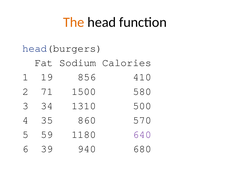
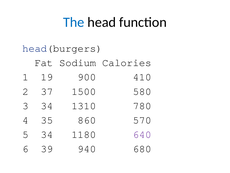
The colour: orange -> blue (74, 22)
856: 856 -> 900 (87, 77)
71: 71 -> 37 (47, 91)
500: 500 -> 780 (142, 106)
5 59: 59 -> 34 (47, 134)
